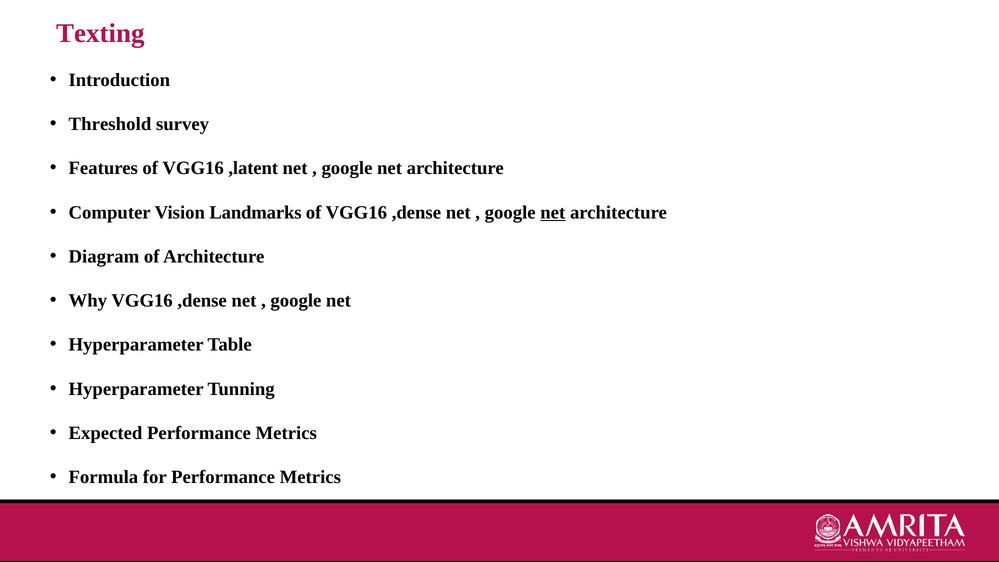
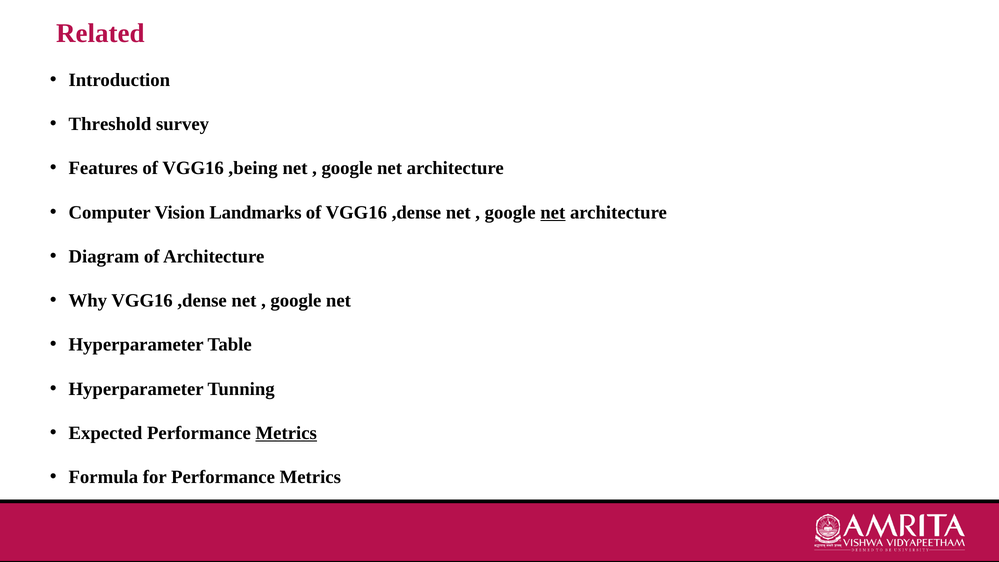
Texting: Texting -> Related (101, 33)
,latent: ,latent -> ,being (253, 168)
Metrics underline: none -> present (286, 433)
